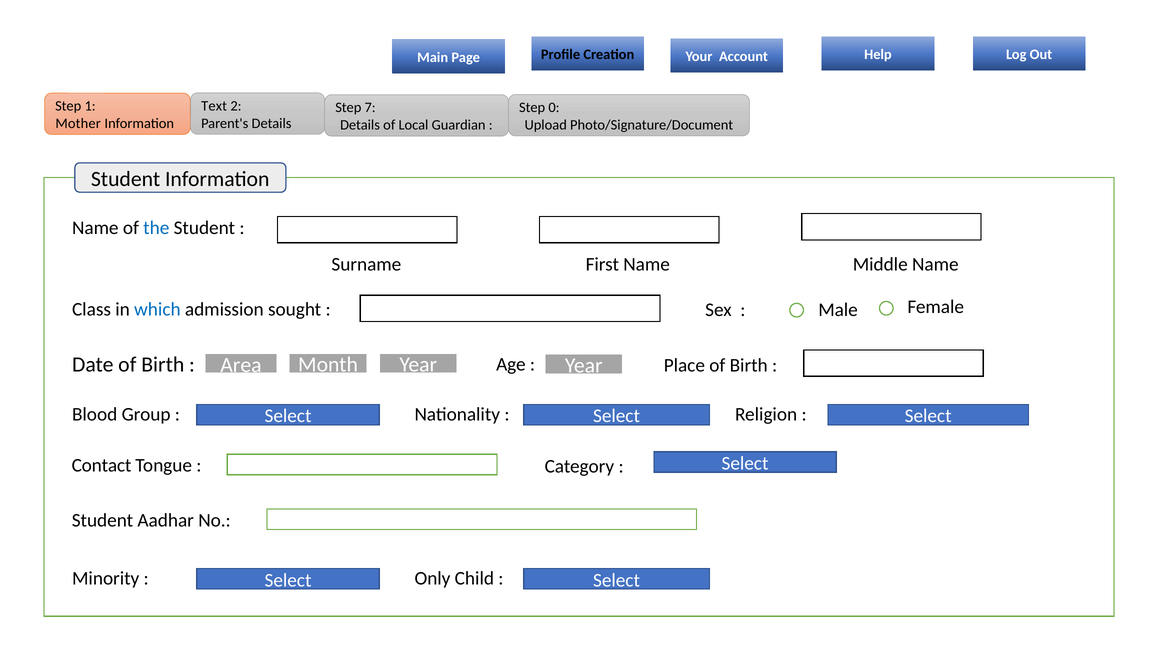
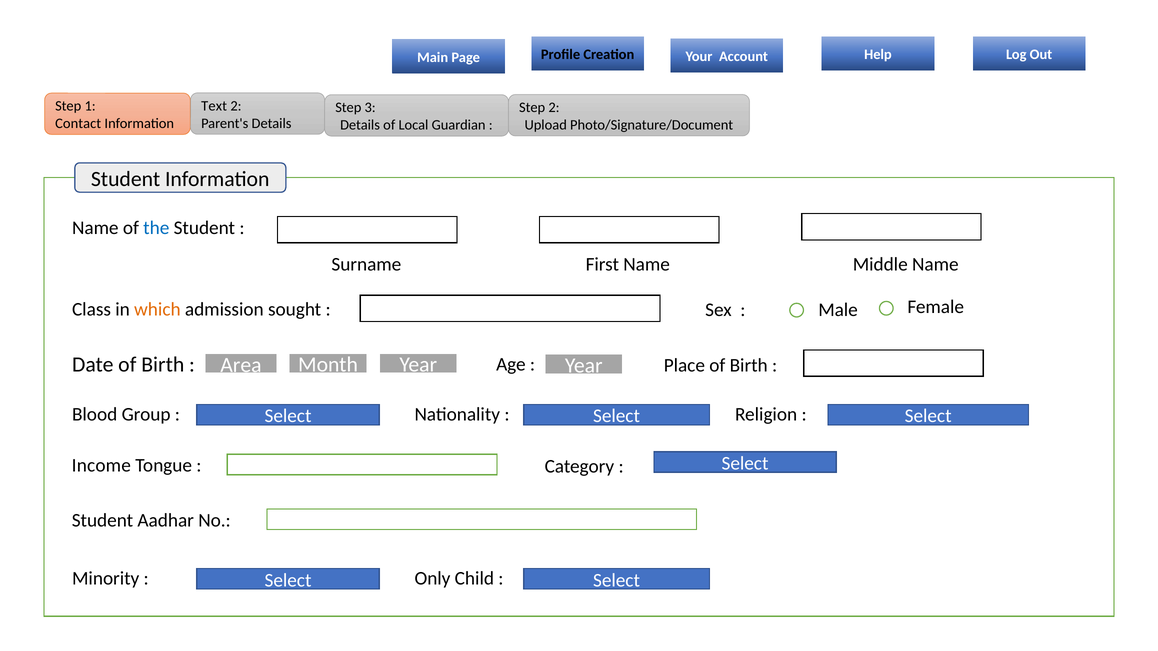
Step 0: 0 -> 2 (554, 108)
7: 7 -> 3 (370, 108)
Mother: Mother -> Contact (78, 124)
which colour: blue -> orange (157, 310)
Contact: Contact -> Income (101, 466)
